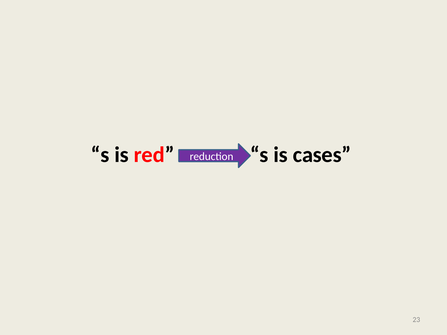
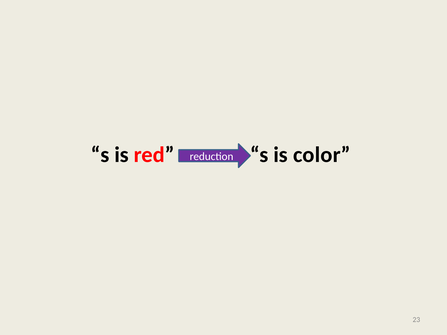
cases: cases -> color (322, 155)
